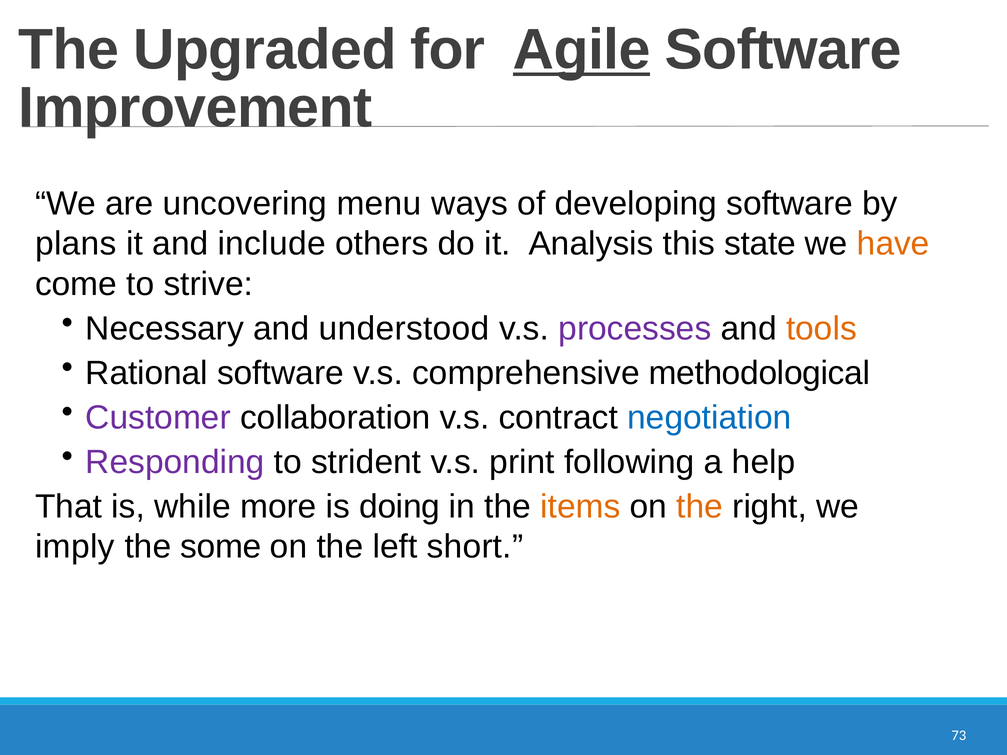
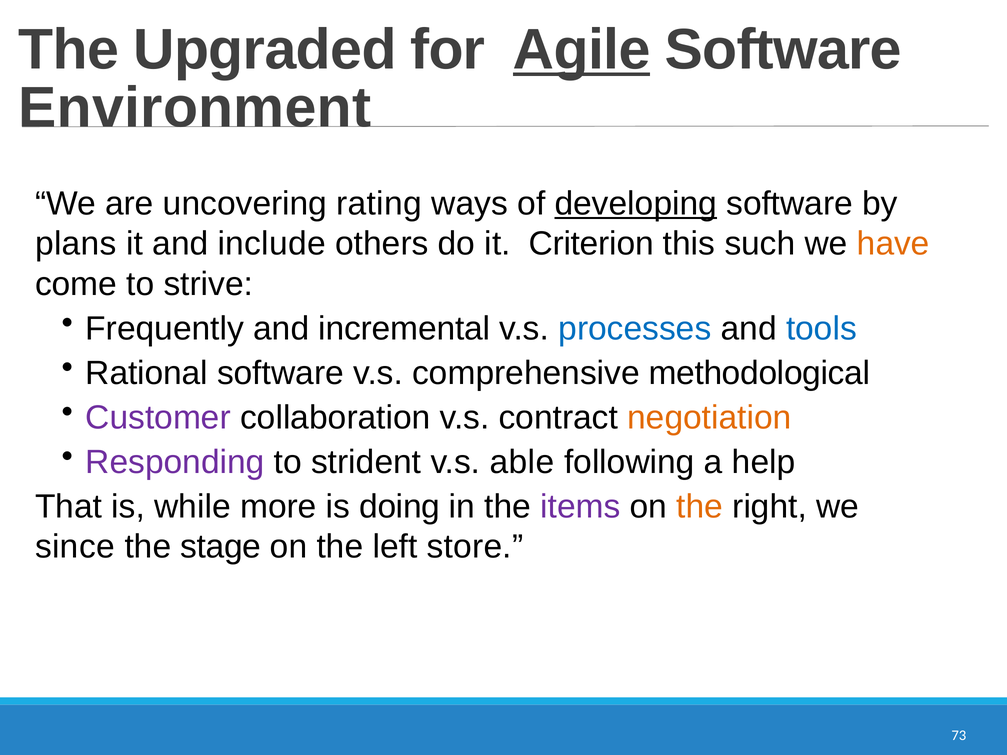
Improvement: Improvement -> Environment (195, 108)
menu: menu -> rating (379, 204)
developing underline: none -> present (636, 204)
Analysis: Analysis -> Criterion (591, 244)
state: state -> such (760, 244)
Necessary: Necessary -> Frequently (165, 329)
understood: understood -> incremental (404, 329)
processes colour: purple -> blue (635, 329)
tools colour: orange -> blue (821, 329)
negotiation colour: blue -> orange (709, 418)
print: print -> able (522, 462)
items colour: orange -> purple (580, 507)
imply: imply -> since (75, 547)
some: some -> stage (221, 547)
short: short -> store (475, 547)
